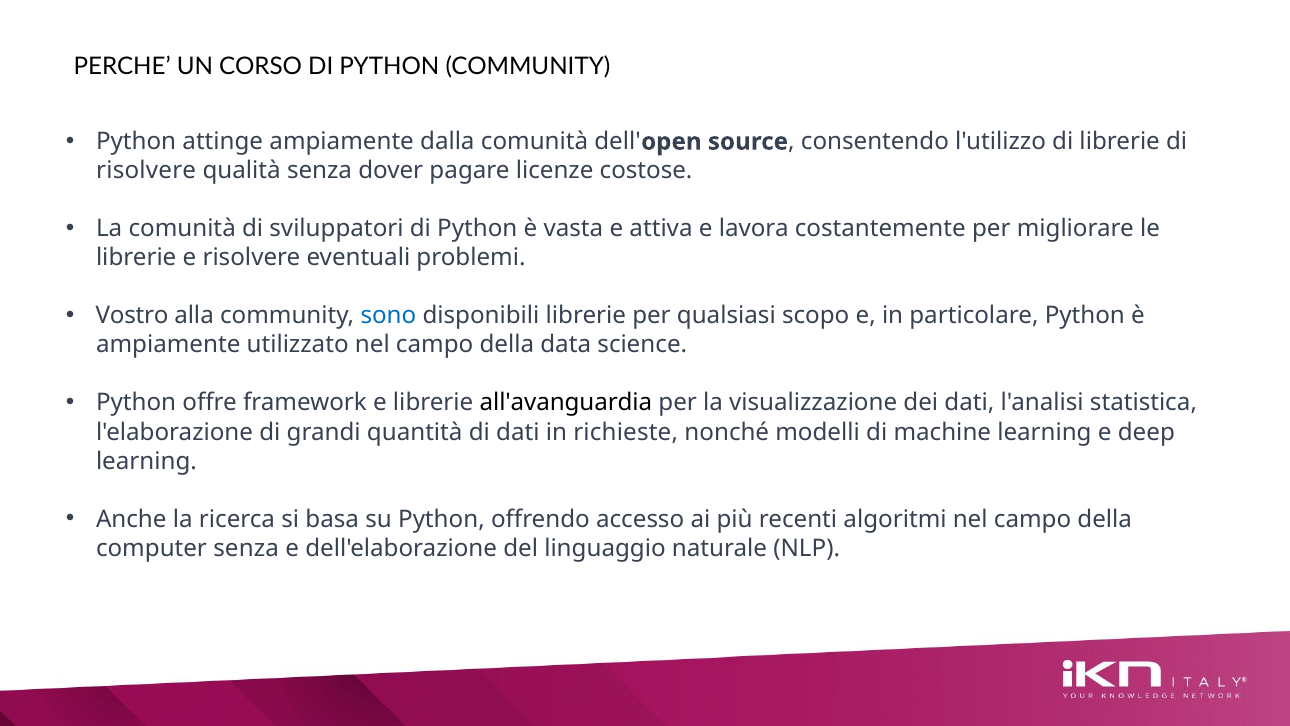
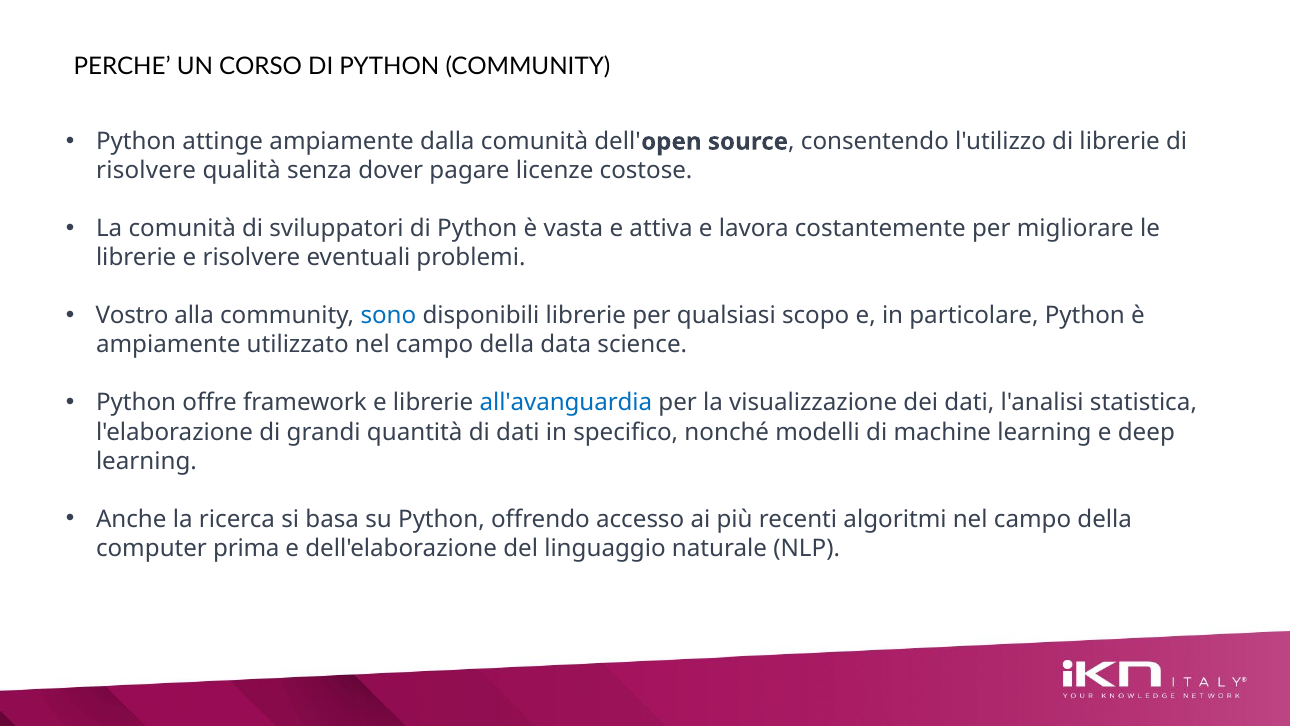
all'avanguardia colour: black -> blue (566, 403)
richieste: richieste -> specifico (626, 432)
computer senza: senza -> prima (246, 548)
